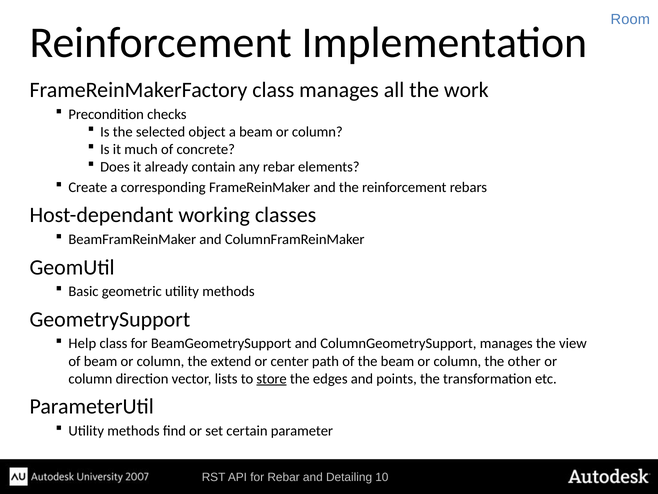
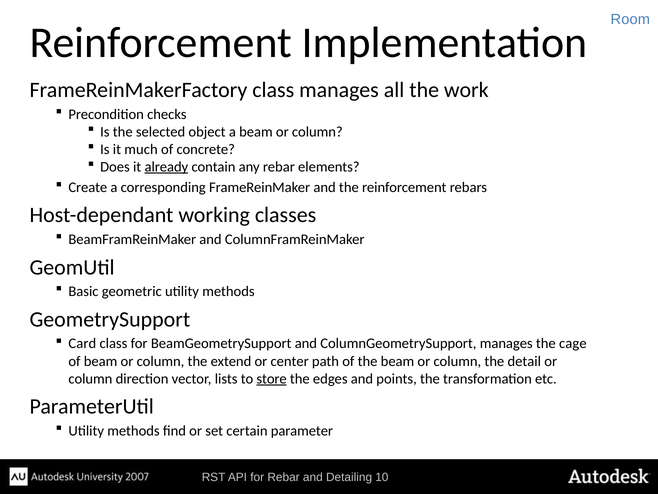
already underline: none -> present (166, 167)
Help: Help -> Card (82, 343)
view: view -> cage (573, 343)
other: other -> detail (524, 361)
